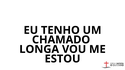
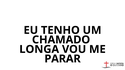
ESTOU: ESTOU -> PARAR (63, 59)
